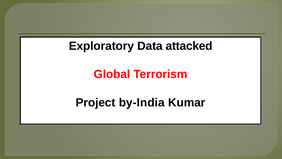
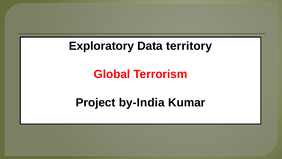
attacked: attacked -> territory (189, 46)
